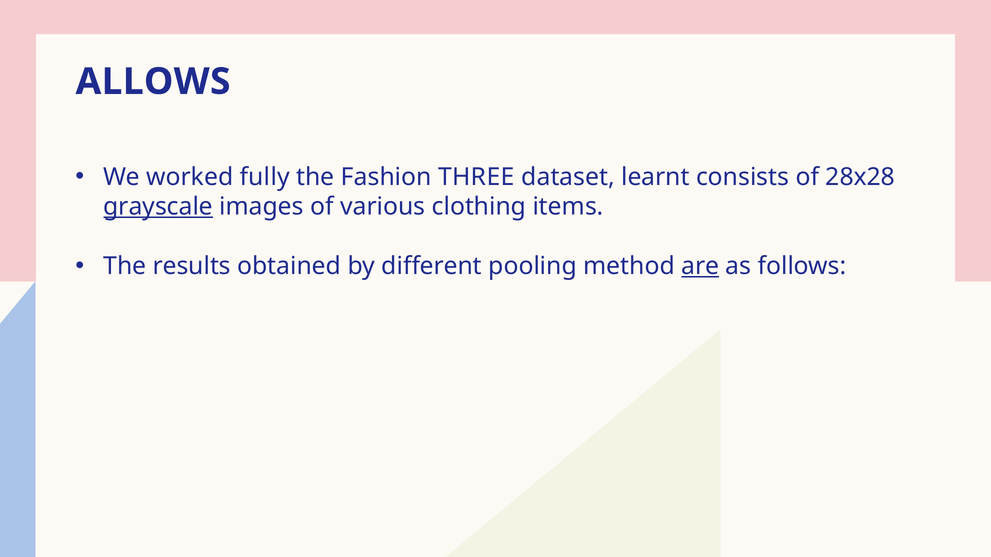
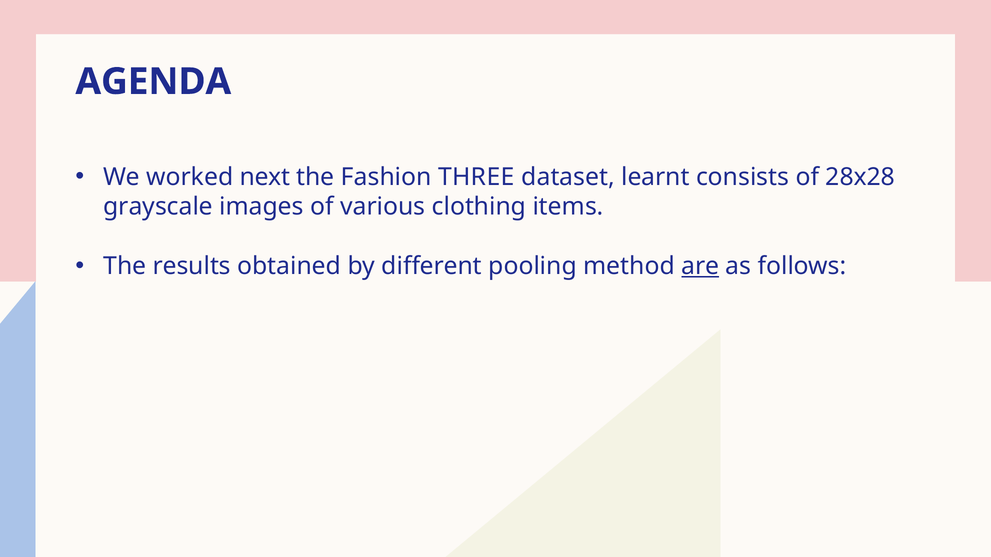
ALLOWS: ALLOWS -> AGENDA (153, 82)
fully: fully -> next (265, 177)
grayscale underline: present -> none (158, 207)
